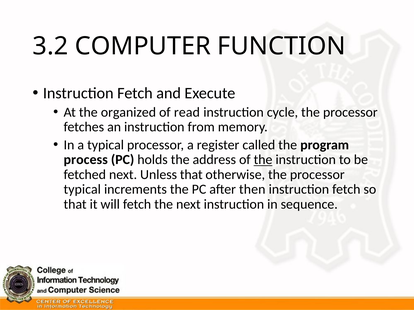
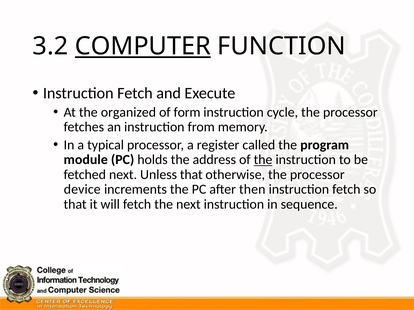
COMPUTER underline: none -> present (143, 46)
read: read -> form (187, 112)
process: process -> module (86, 160)
typical: typical -> device (82, 190)
